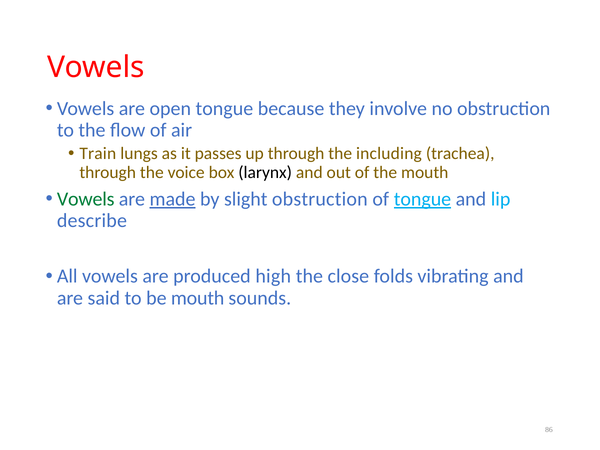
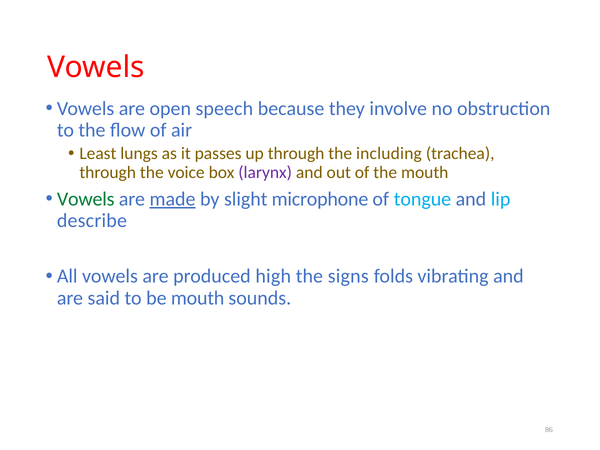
open tongue: tongue -> speech (224, 109)
Train: Train -> Least (98, 154)
larynx colour: black -> purple (265, 173)
slight obstruction: obstruction -> microphone (320, 199)
tongue underline: present -> none (422, 199)
close: close -> signs (348, 276)
